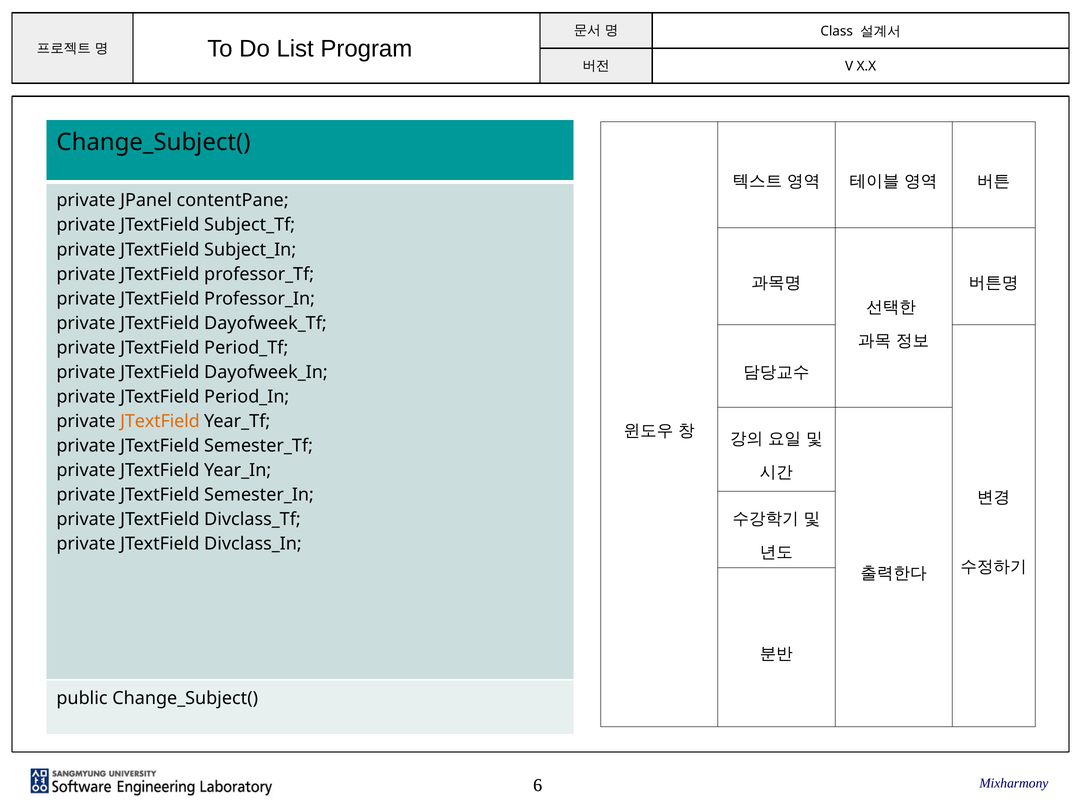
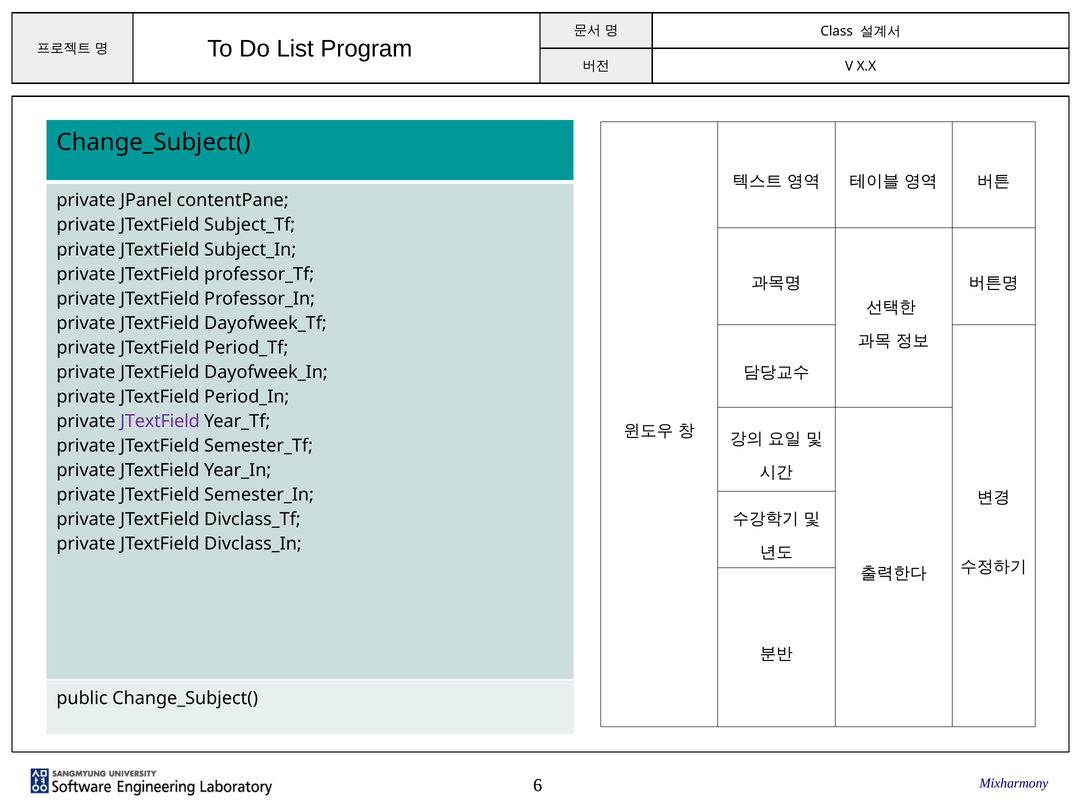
JTextField colour: orange -> purple (160, 421)
